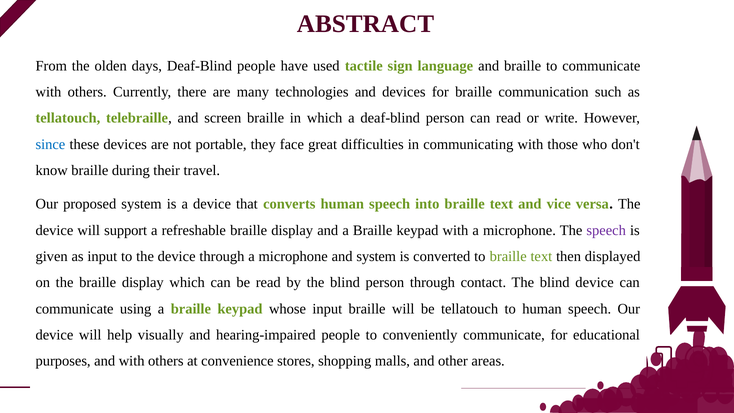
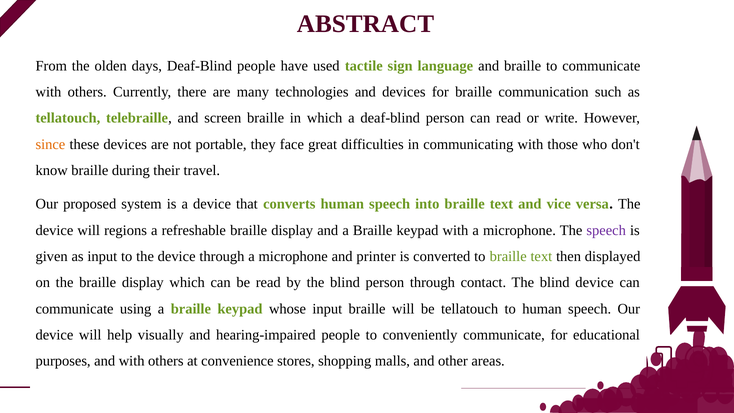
since colour: blue -> orange (50, 144)
support: support -> regions (126, 230)
and system: system -> printer (376, 256)
